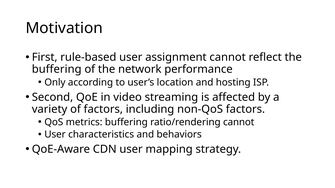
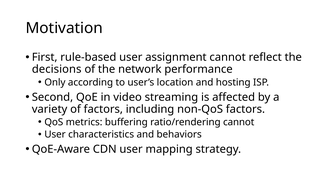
buffering: buffering -> decisions (57, 69)
